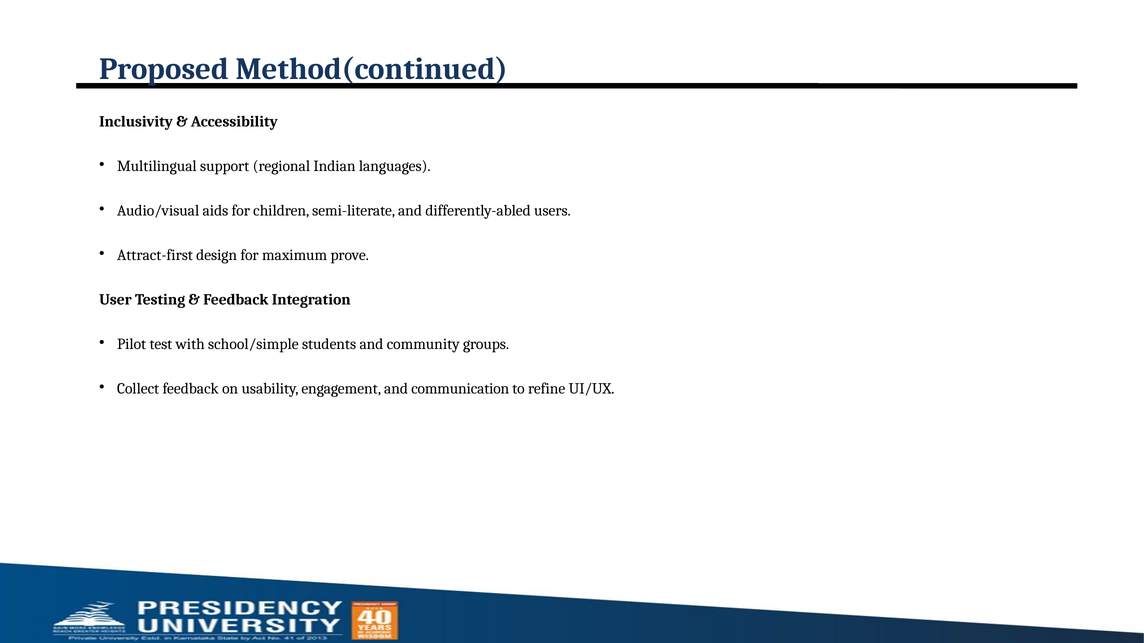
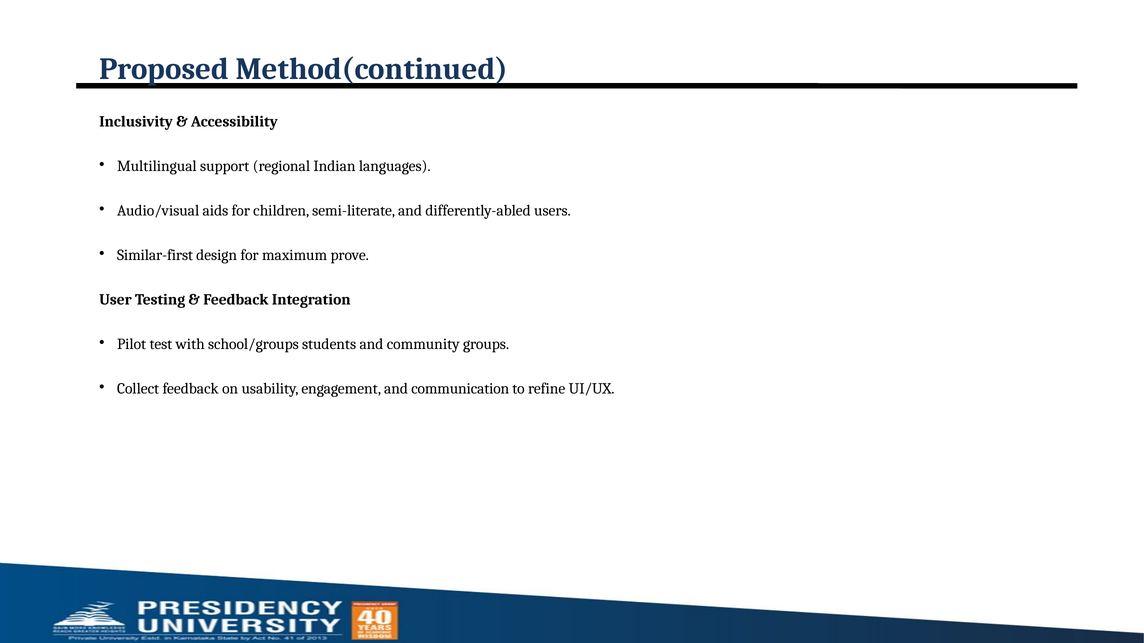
Attract-first: Attract-first -> Similar-first (155, 255)
school/simple: school/simple -> school/groups (253, 344)
